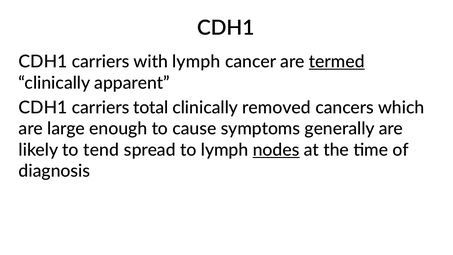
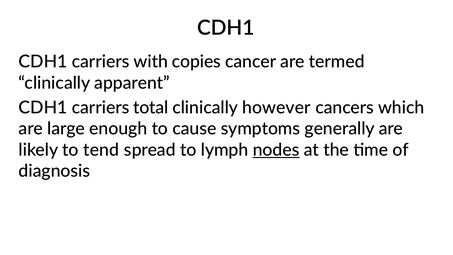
with lymph: lymph -> copies (196, 62)
termed underline: present -> none (337, 62)
removed: removed -> however (276, 107)
